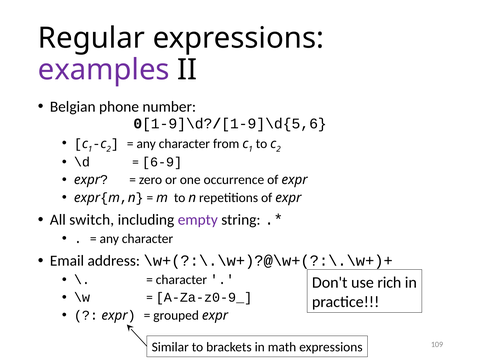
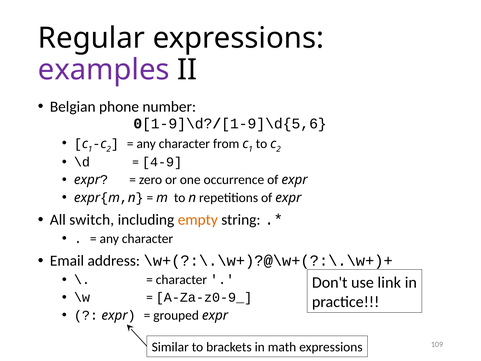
6-9: 6-9 -> 4-9 (162, 162)
empty colour: purple -> orange (198, 220)
rich: rich -> link (389, 282)
